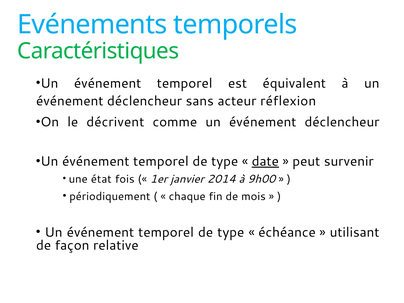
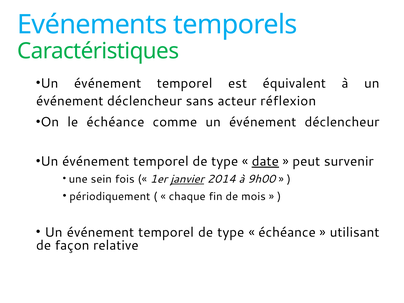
le décrivent: décrivent -> échéance (115, 122)
état: état -> sein (101, 179)
janvier underline: none -> present (187, 179)
